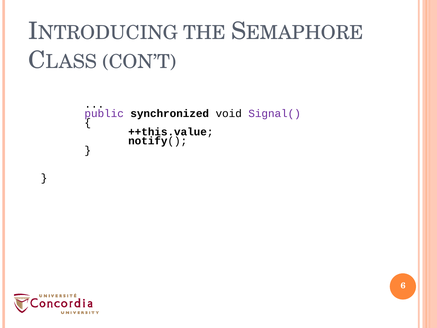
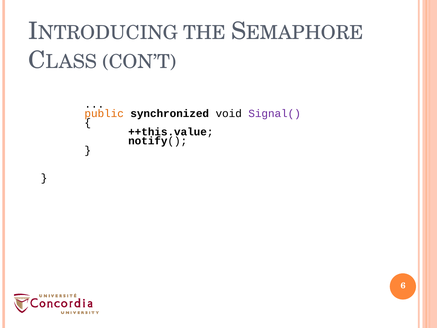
public colour: purple -> orange (104, 113)
